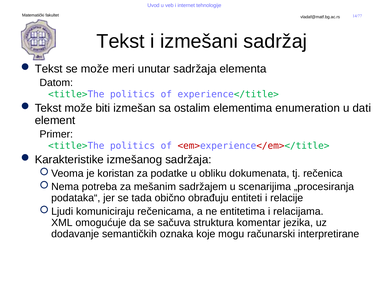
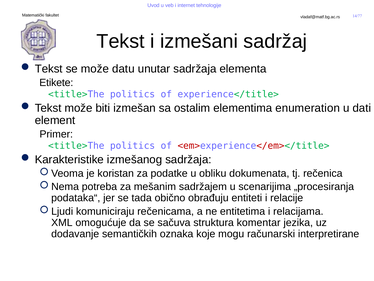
meri: meri -> datu (123, 69)
Datom: Datom -> Etikete (56, 83)
